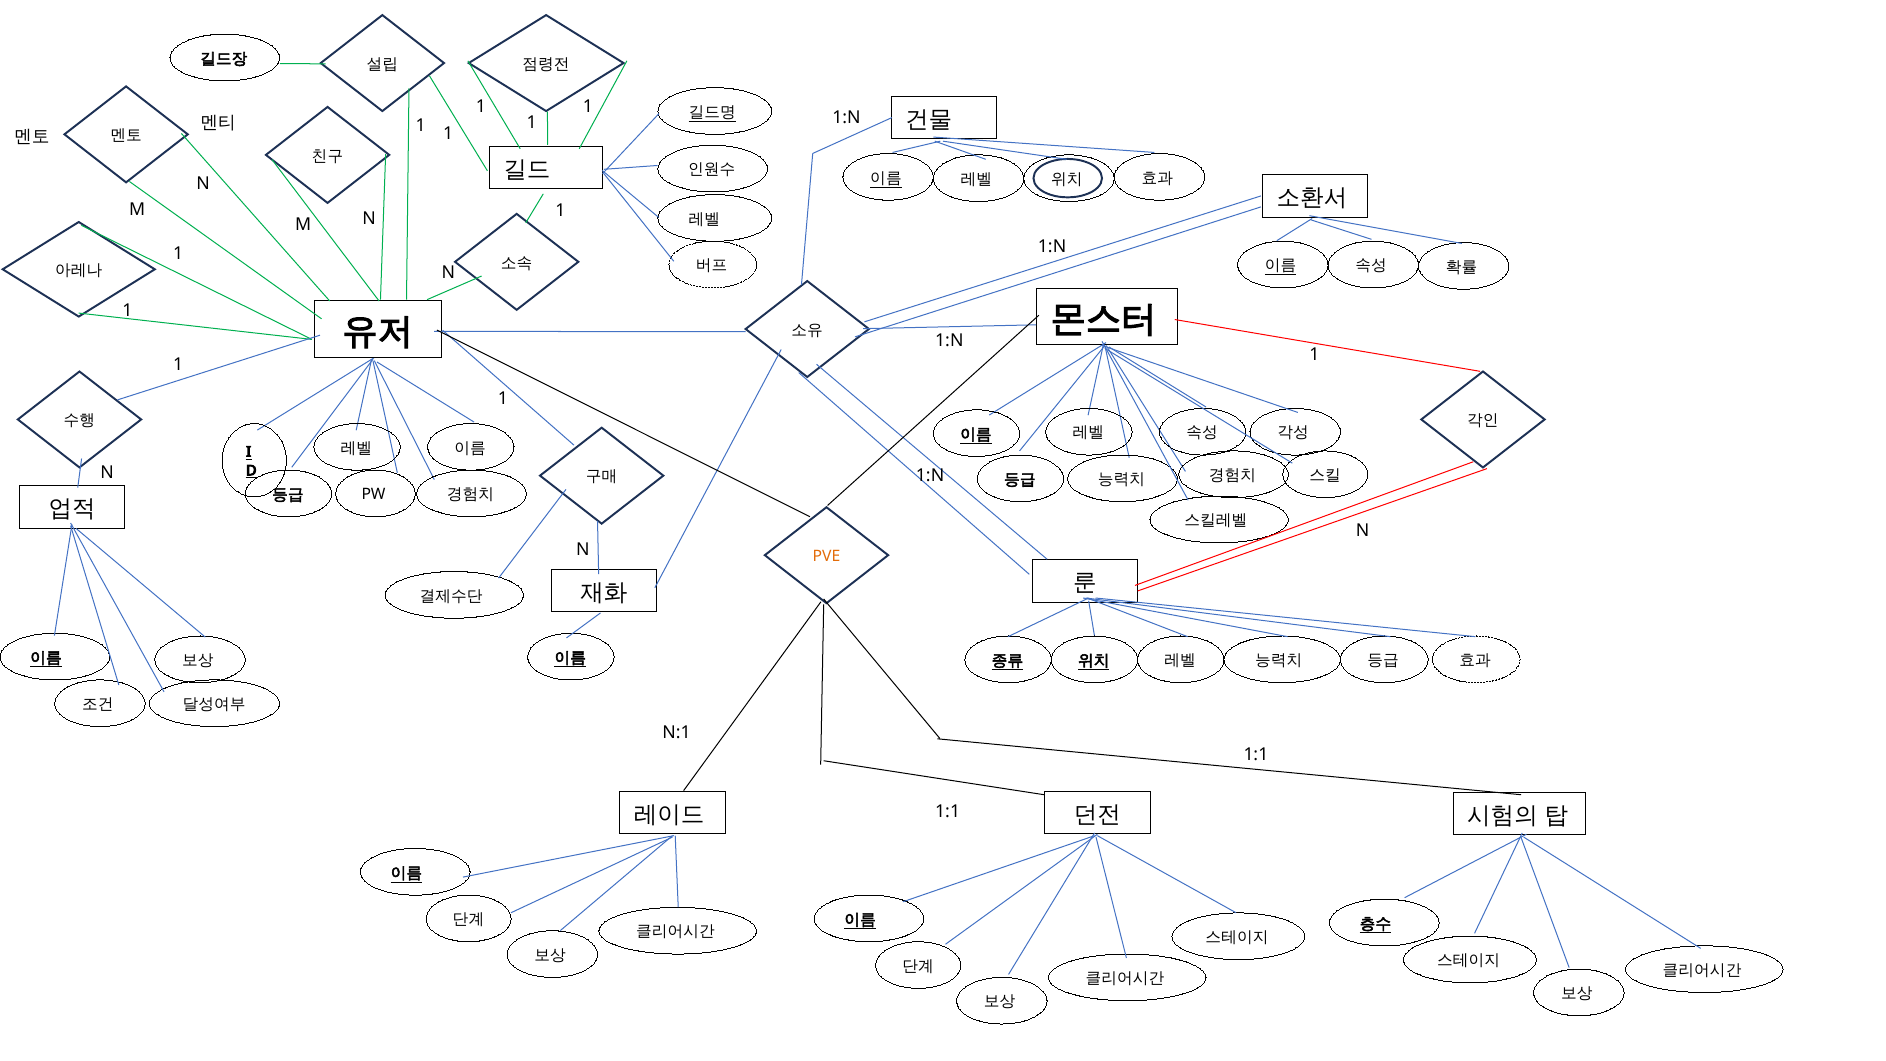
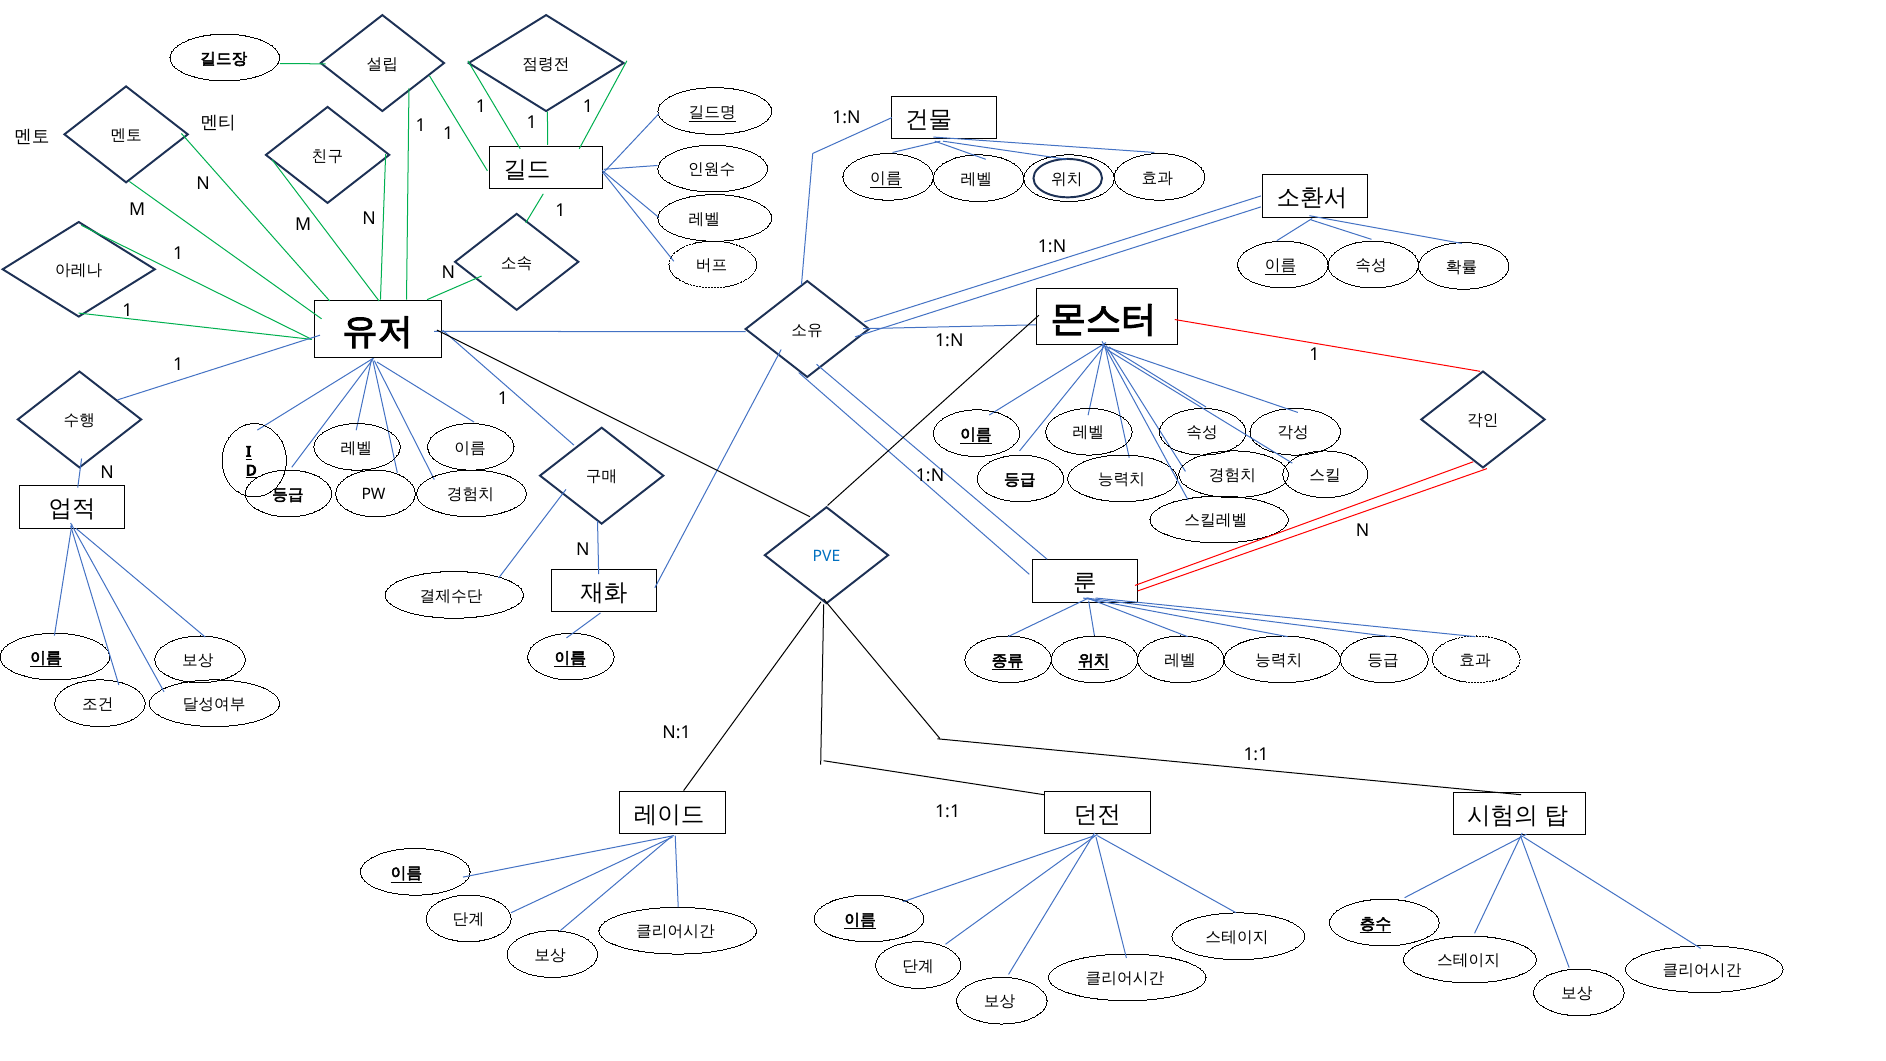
PVE colour: orange -> blue (826, 556)
